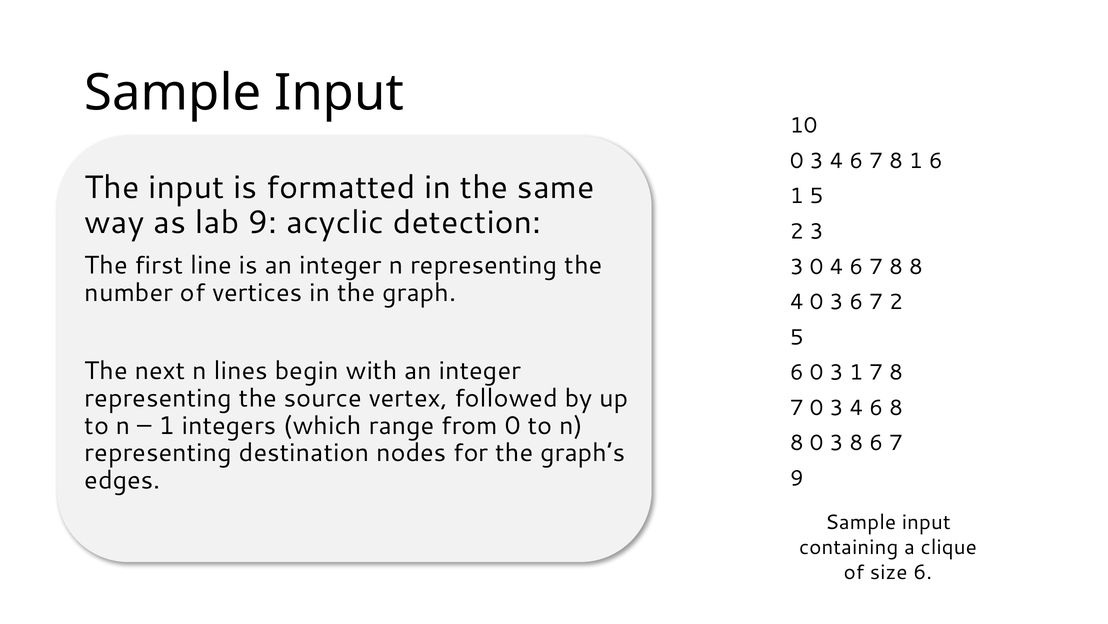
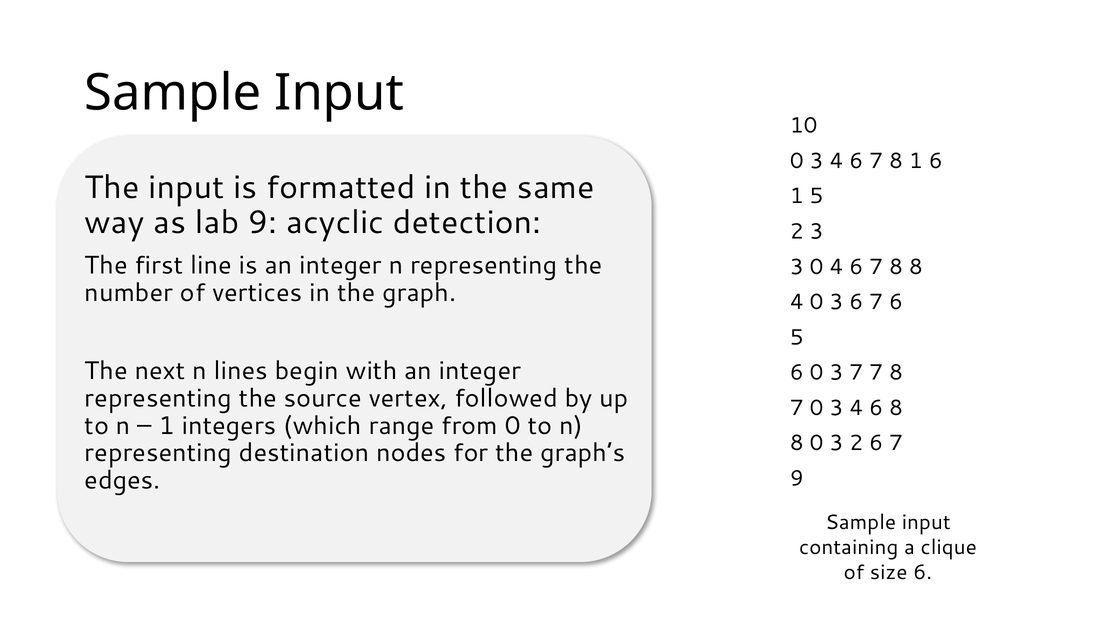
7 2: 2 -> 6 (896, 302)
3 1: 1 -> 7 (856, 372)
3 8: 8 -> 2 (856, 443)
